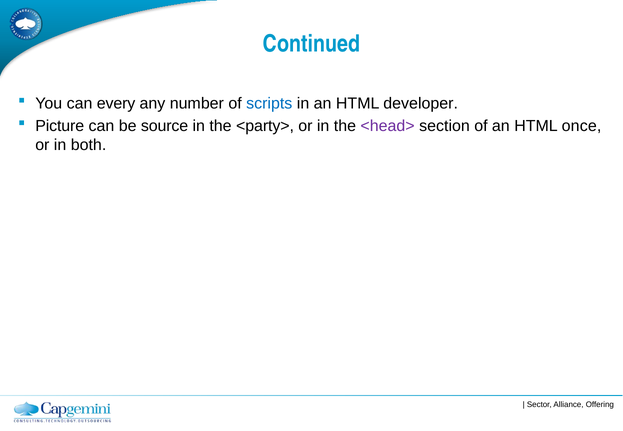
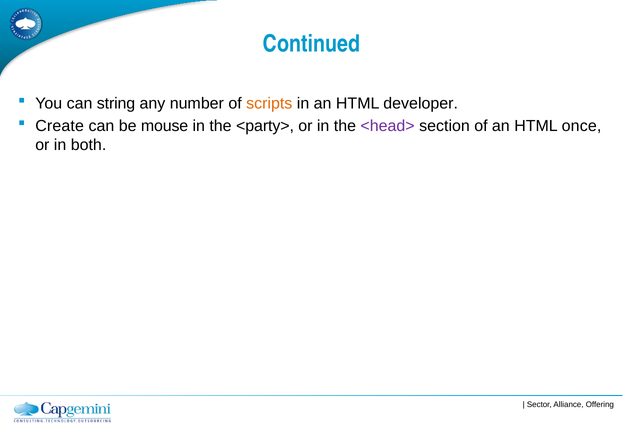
every: every -> string (116, 104)
scripts colour: blue -> orange (269, 104)
Picture: Picture -> Create (60, 126)
source: source -> mouse (165, 126)
